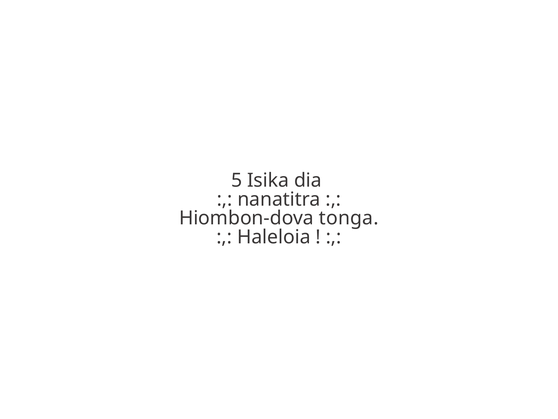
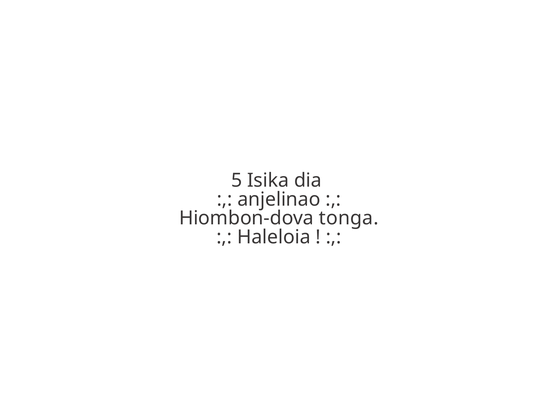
nanatitra: nanatitra -> anjelinao (279, 199)
